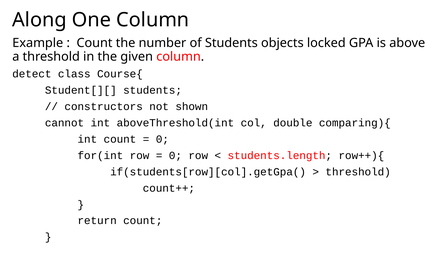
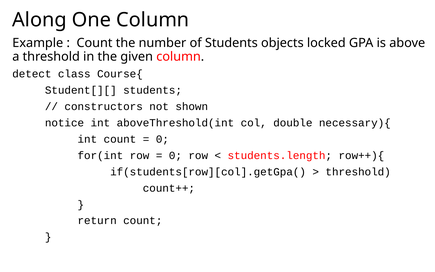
cannot: cannot -> notice (64, 123)
comparing){: comparing){ -> necessary){ (355, 123)
